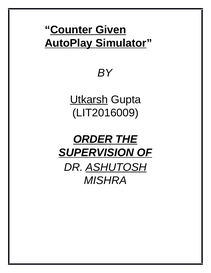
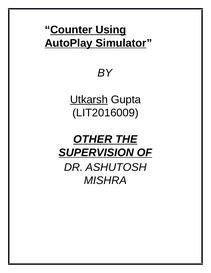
Given: Given -> Using (111, 30)
ORDER: ORDER -> OTHER (93, 139)
ASHUTOSH underline: present -> none (116, 167)
